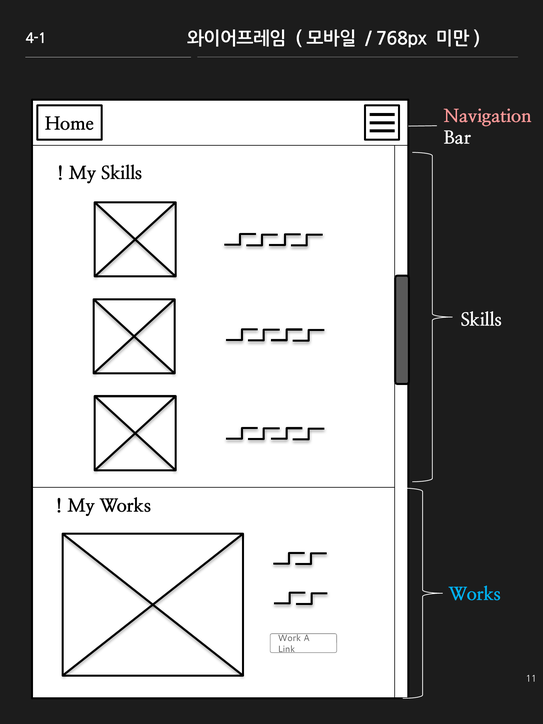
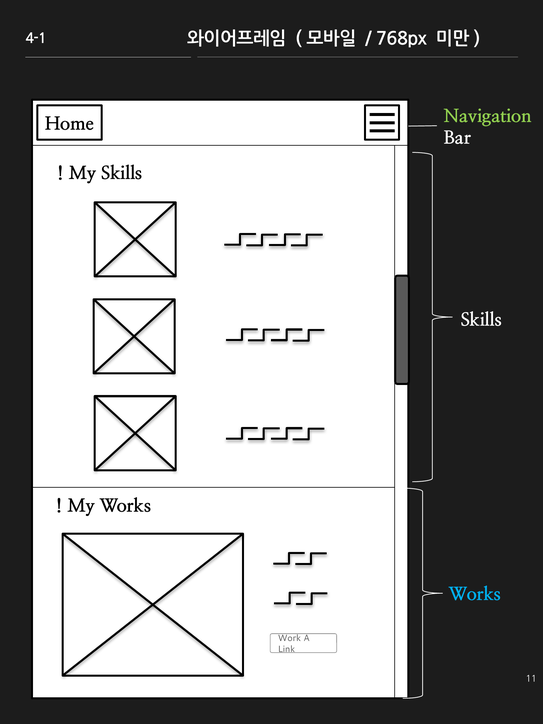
Navigation colour: pink -> light green (488, 116)
